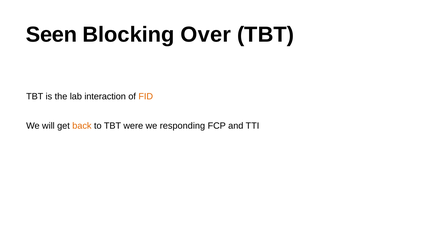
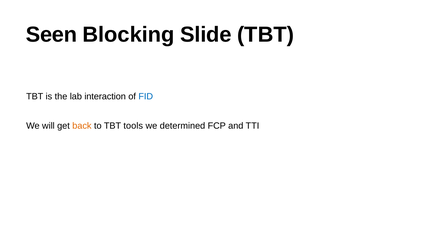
Over: Over -> Slide (206, 35)
FID colour: orange -> blue (146, 97)
were: were -> tools (133, 126)
responding: responding -> determined (182, 126)
